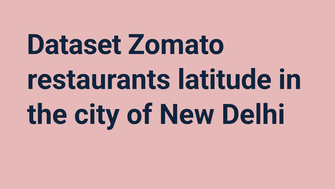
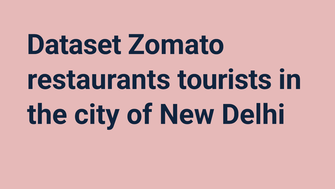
latitude: latitude -> tourists (225, 79)
